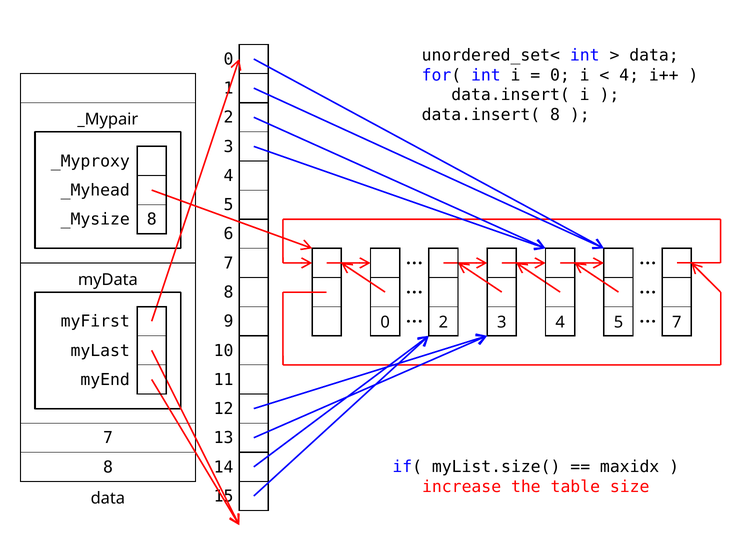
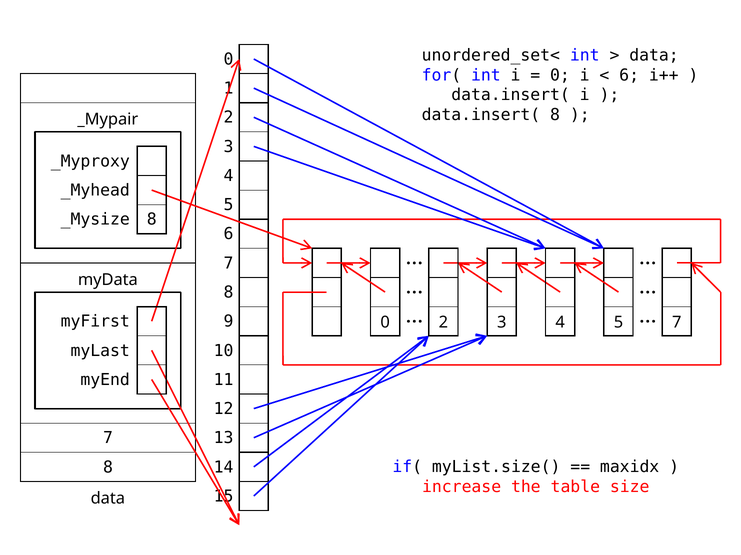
4: 4 -> 6 (629, 75)
